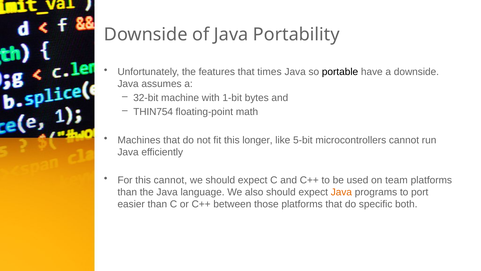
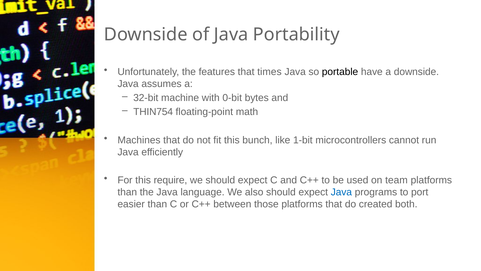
1-bit: 1-bit -> 0-bit (232, 98)
longer: longer -> bunch (257, 140)
5-bit: 5-bit -> 1-bit (303, 140)
this cannot: cannot -> require (170, 180)
Java colour: orange -> blue (341, 192)
specific: specific -> created (376, 204)
